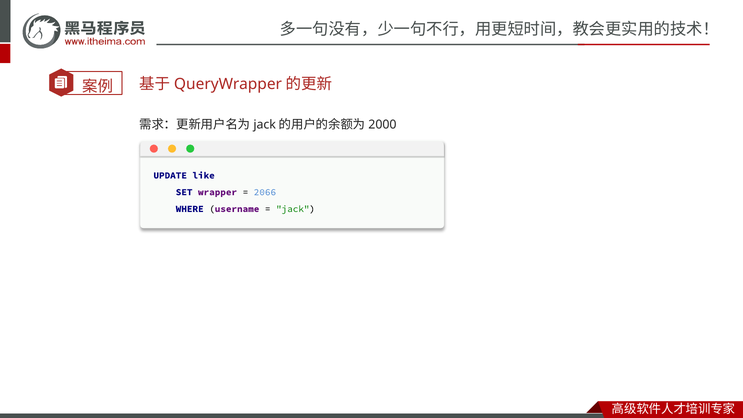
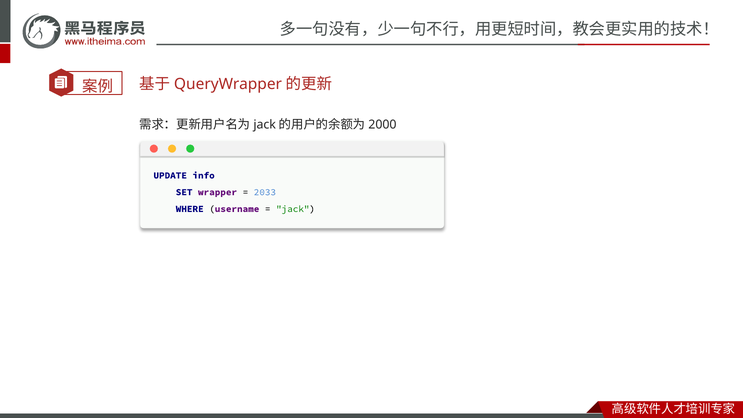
like: like -> info (204, 175)
2066: 2066 -> 2033 (265, 192)
